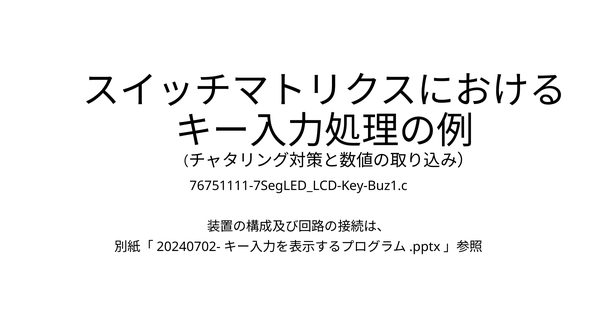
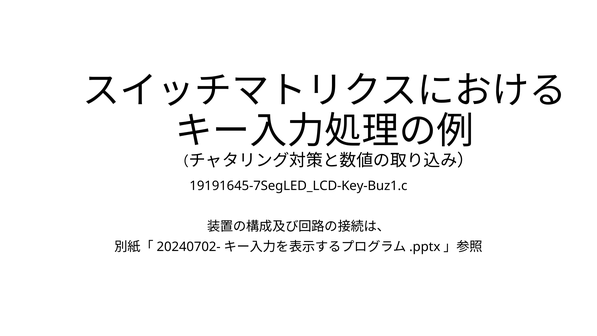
76751111-7SegLED_LCD-Key-Buz1.c: 76751111-7SegLED_LCD-Key-Buz1.c -> 19191645-7SegLED_LCD-Key-Buz1.c (298, 186)
